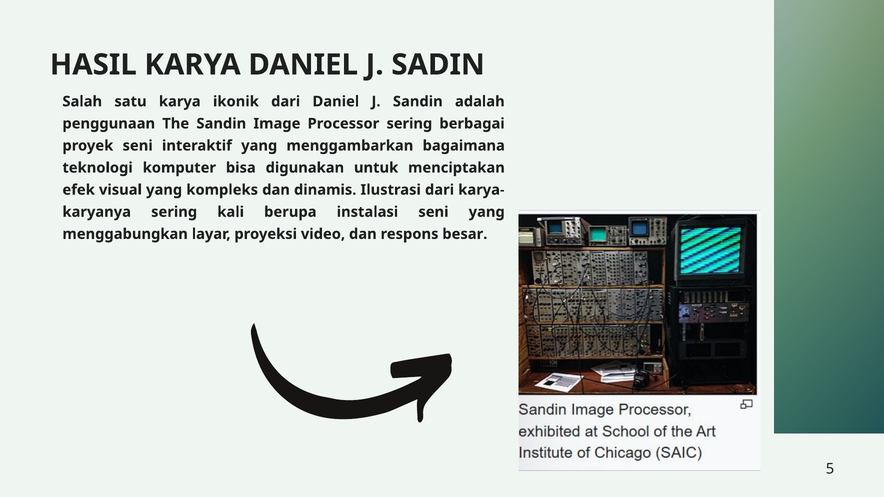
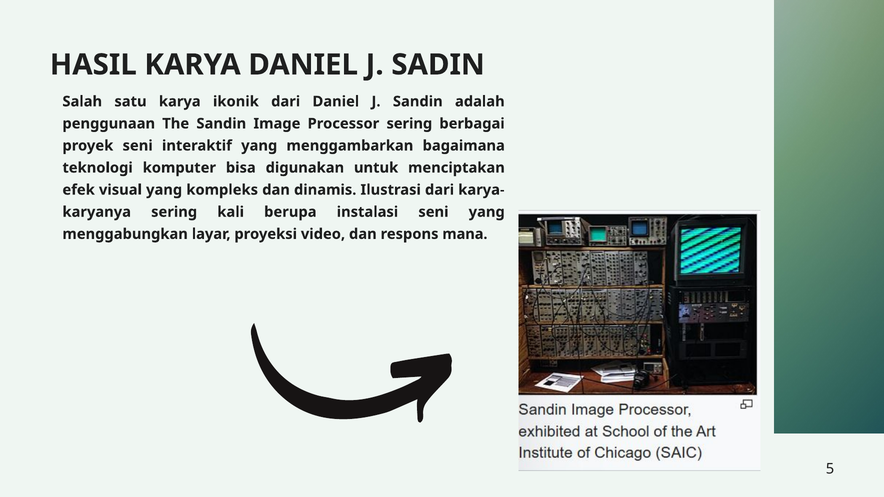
besar: besar -> mana (465, 234)
